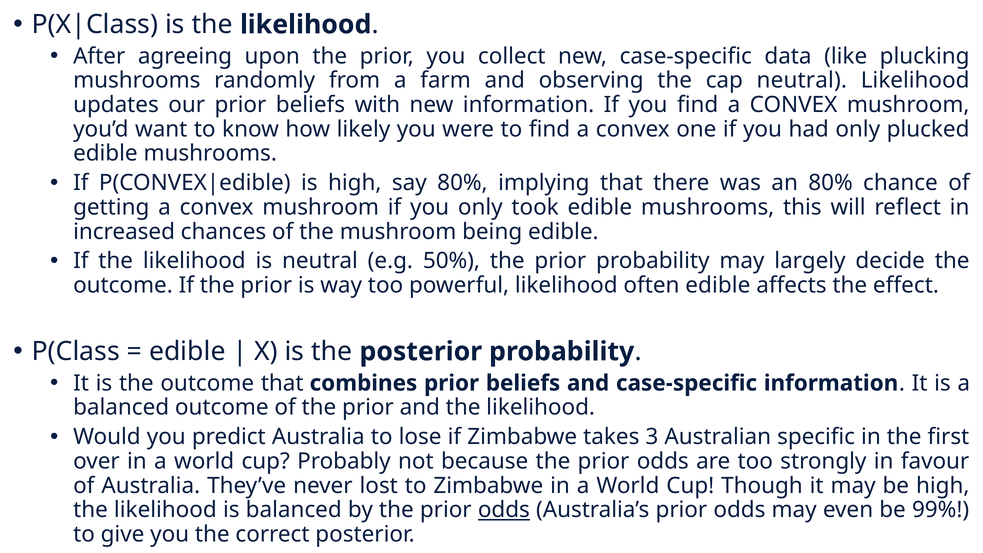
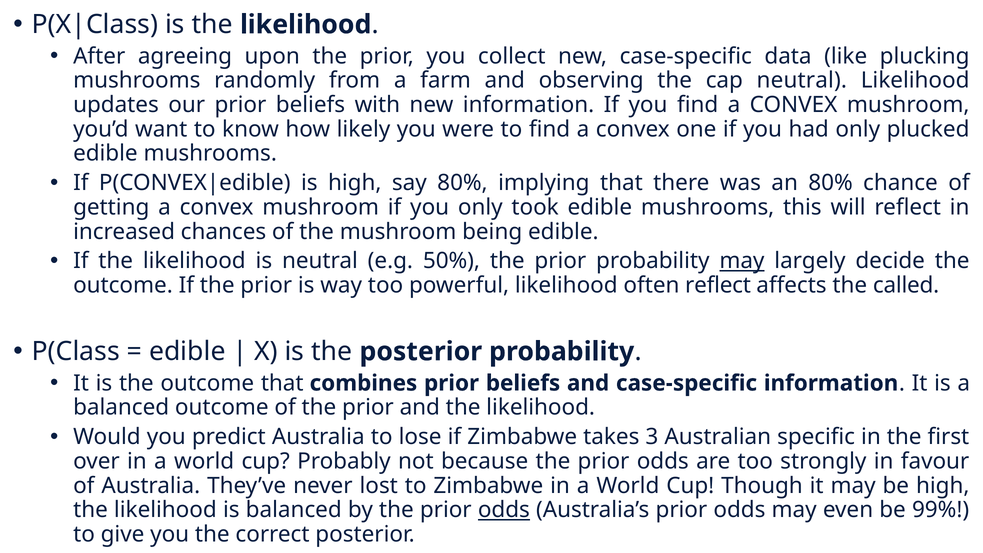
may underline: none -> present (742, 261)
often edible: edible -> reflect (718, 285)
effect: effect -> called (906, 285)
